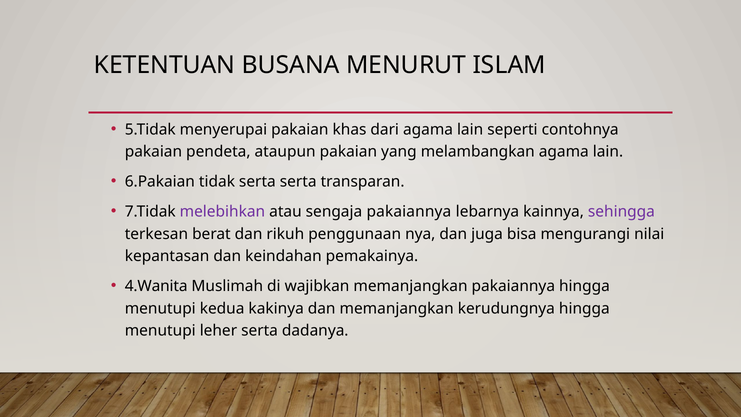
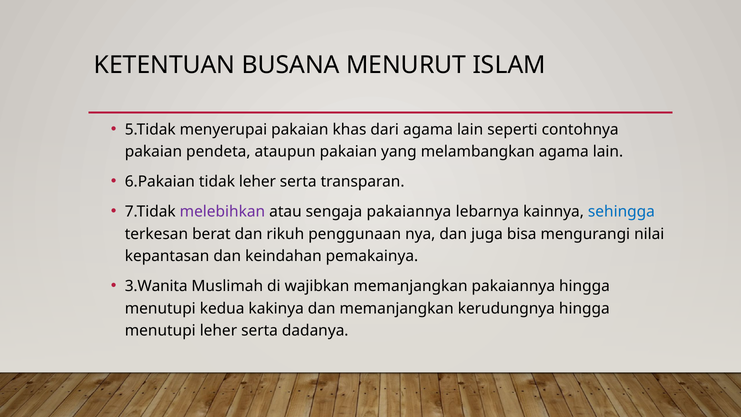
tidak serta: serta -> leher (257, 182)
sehingga colour: purple -> blue (621, 212)
4.Wanita: 4.Wanita -> 3.Wanita (156, 286)
